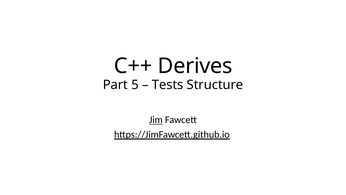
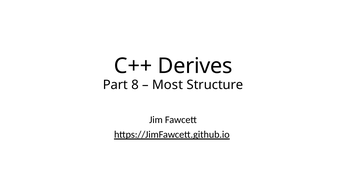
5: 5 -> 8 (135, 85)
Tests: Tests -> Most (168, 85)
Jim underline: present -> none (156, 120)
